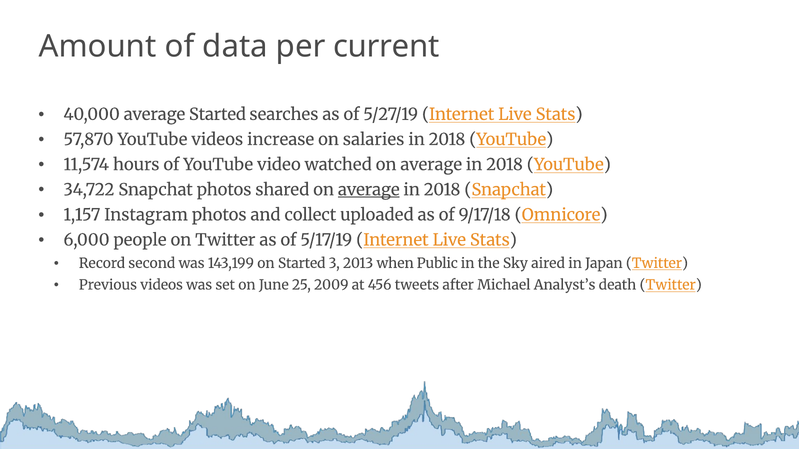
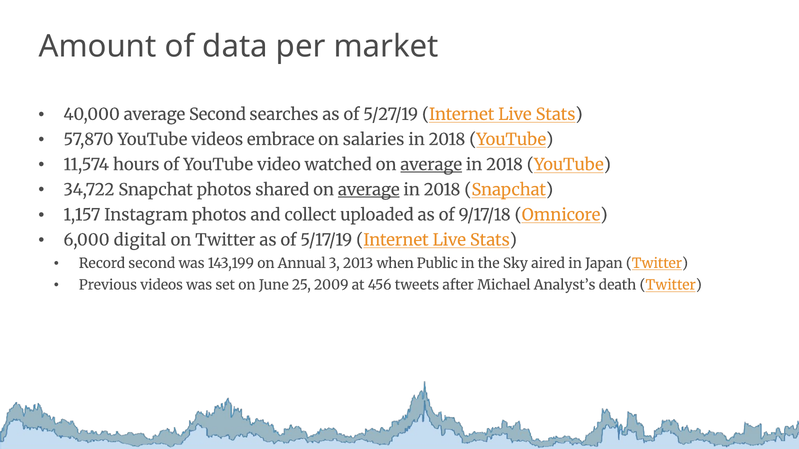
current: current -> market (386, 46)
average Started: Started -> Second (217, 115)
increase: increase -> embrace (281, 140)
average underline: none -> present (431, 165)
people: people -> digital (140, 240)
on Started: Started -> Annual (302, 264)
